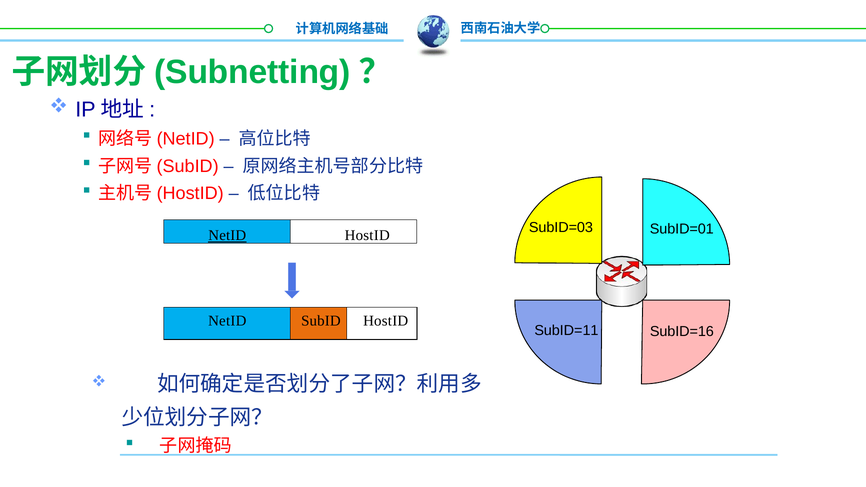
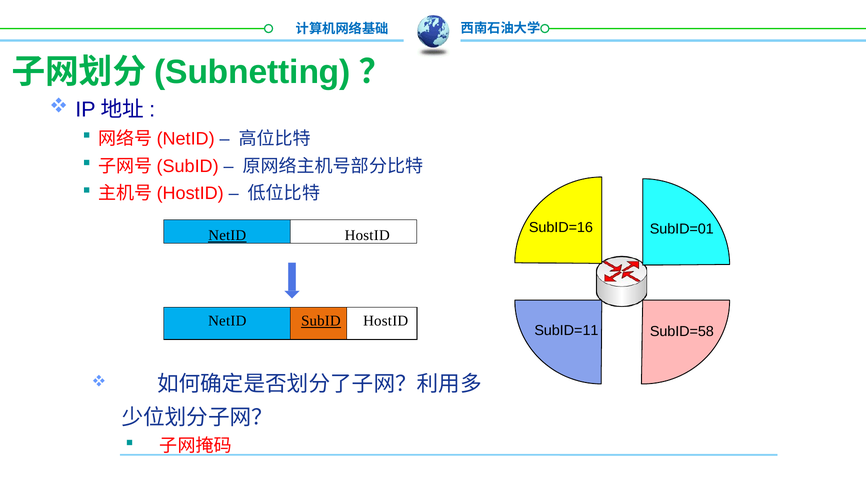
SubID=03: SubID=03 -> SubID=16 (561, 228)
SubID underline: none -> present (321, 321)
SubID=16: SubID=16 -> SubID=58 (682, 332)
